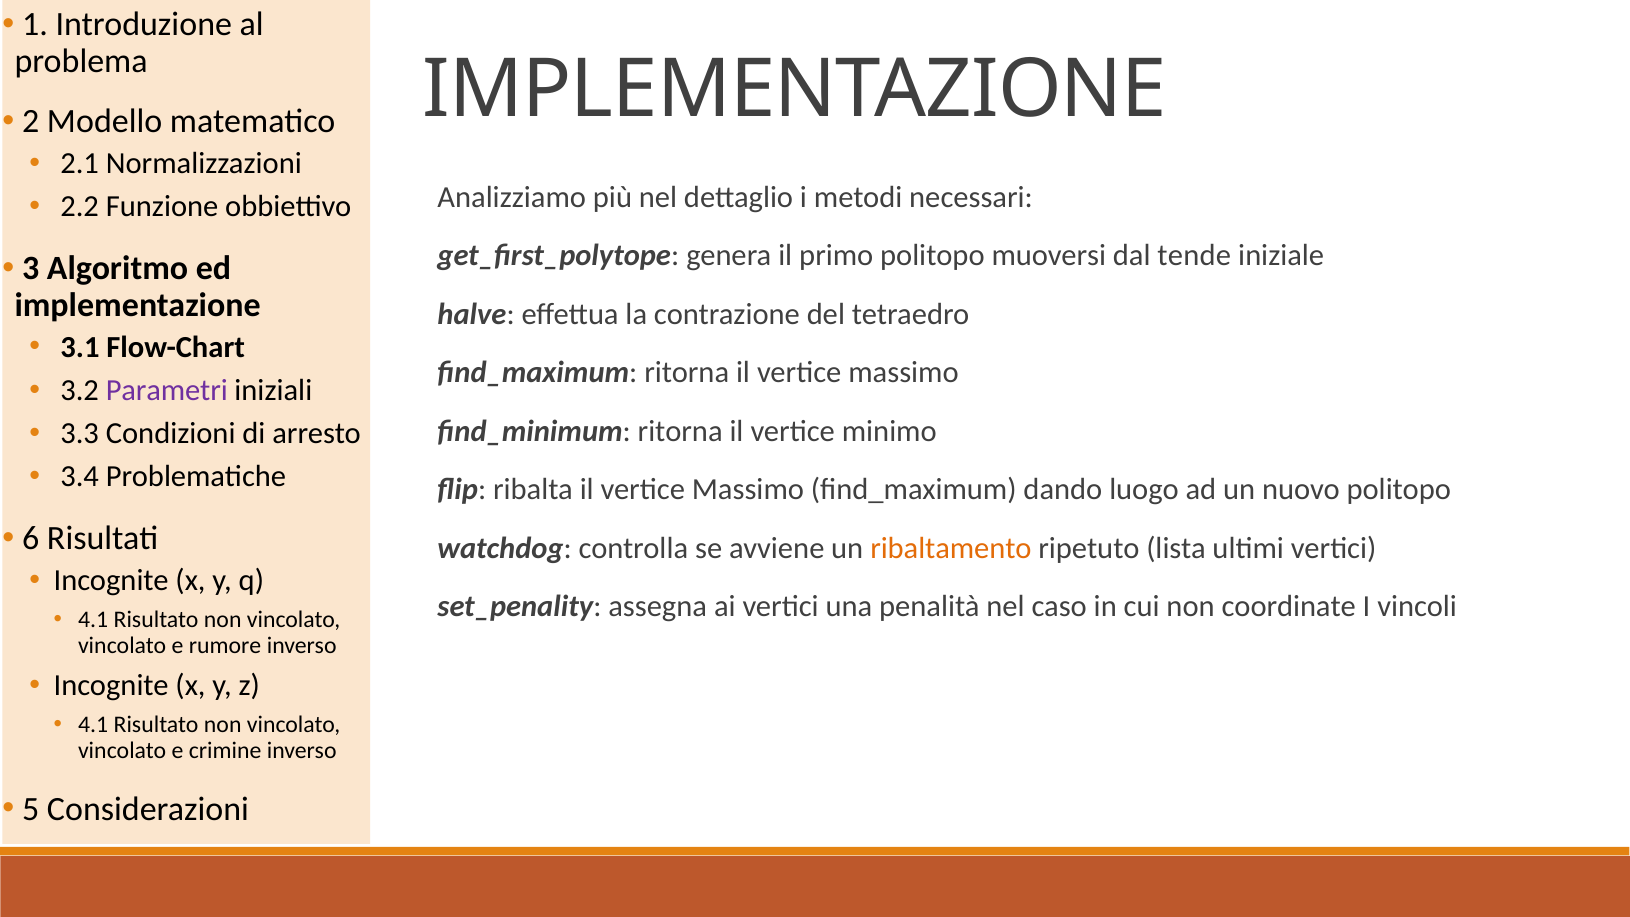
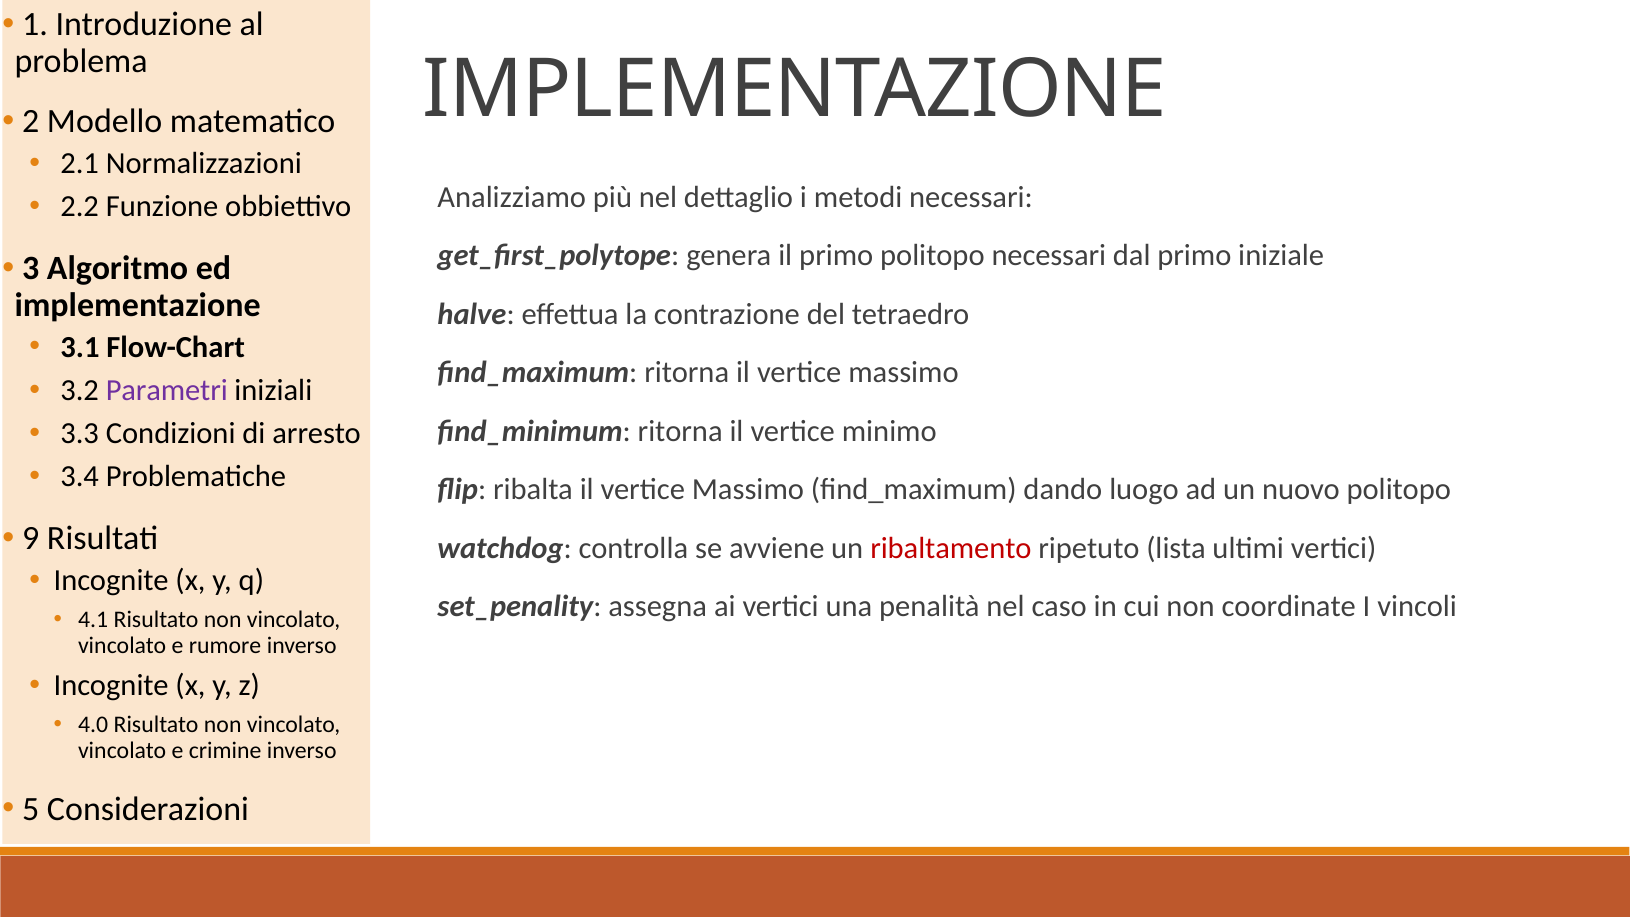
politopo muoversi: muoversi -> necessari (1049, 256)
dal tende: tende -> primo (1194, 256)
6: 6 -> 9 (31, 539)
ribaltamento colour: orange -> red (951, 548)
4.1: 4.1 -> 4.0 (93, 725)
